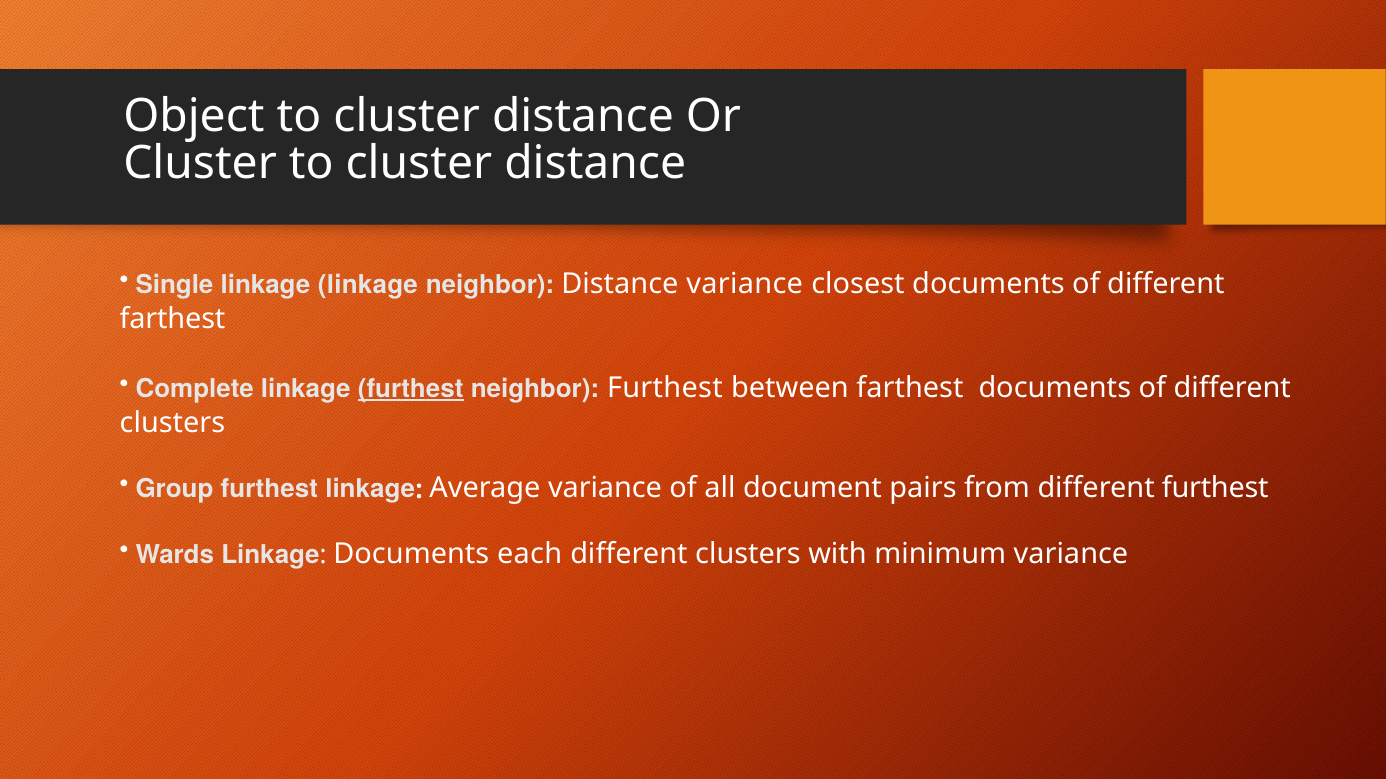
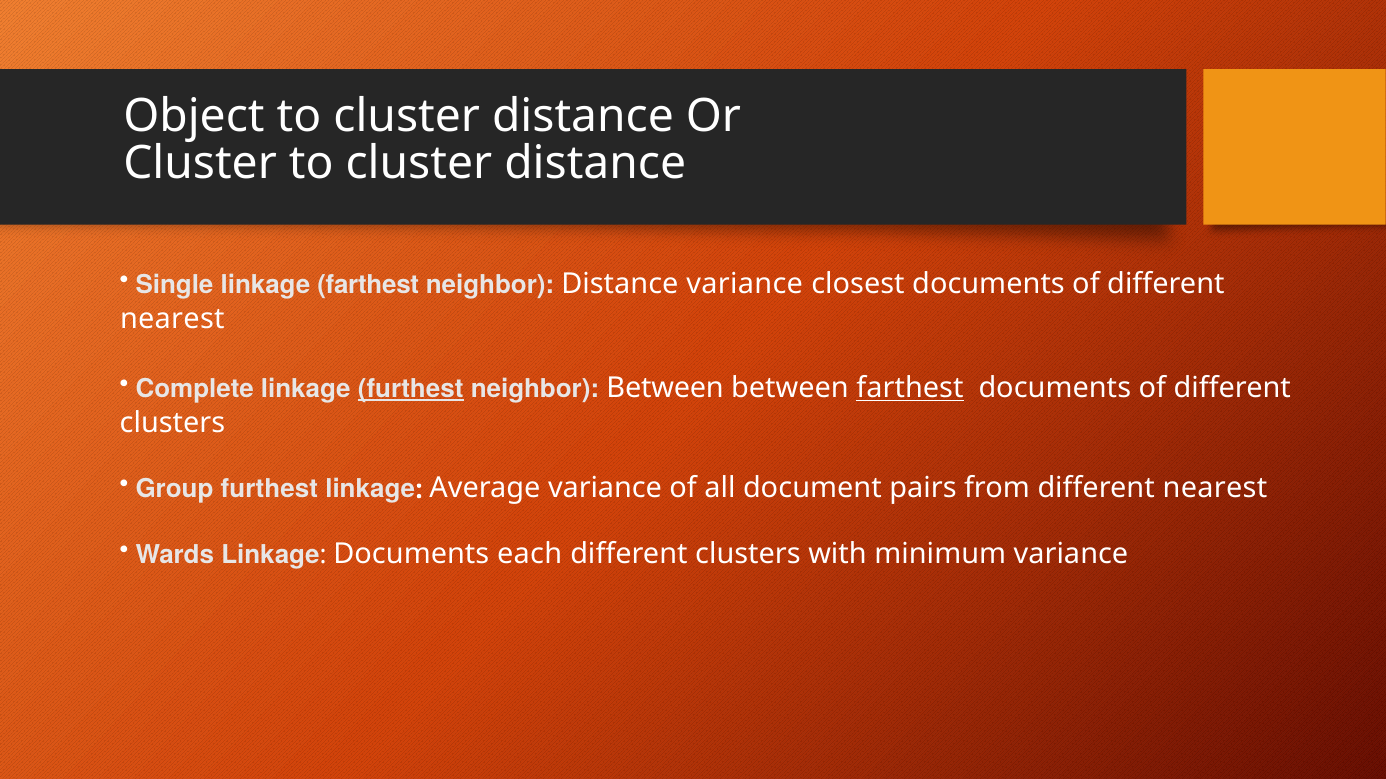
linkage linkage: linkage -> farthest (368, 285)
farthest: farthest -> nearest (172, 319)
neighbor Furthest: Furthest -> Between (665, 388)
farthest underline: none -> present (910, 388)
from different furthest: furthest -> nearest (1215, 489)
